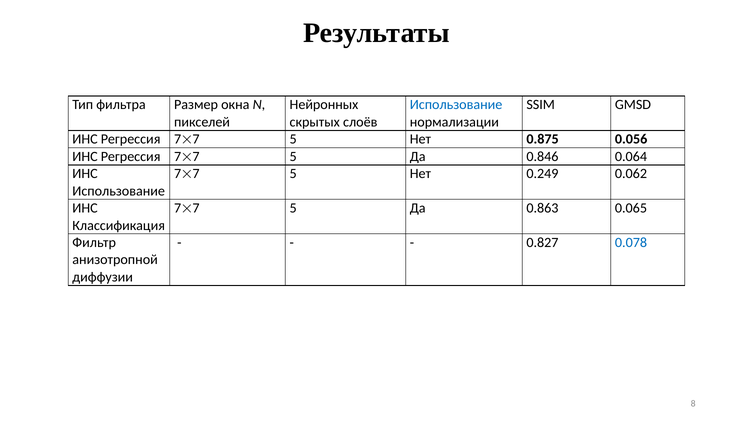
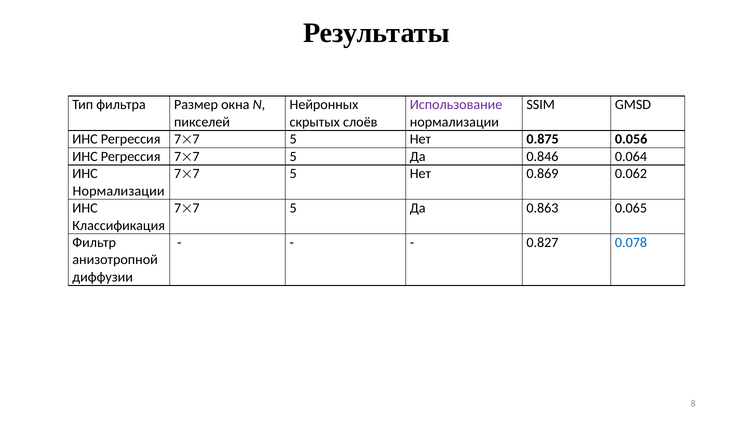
Использование colour: blue -> purple (456, 105)
0.249: 0.249 -> 0.869 (542, 174)
Использование: Использование -> Нормализации (119, 191)
